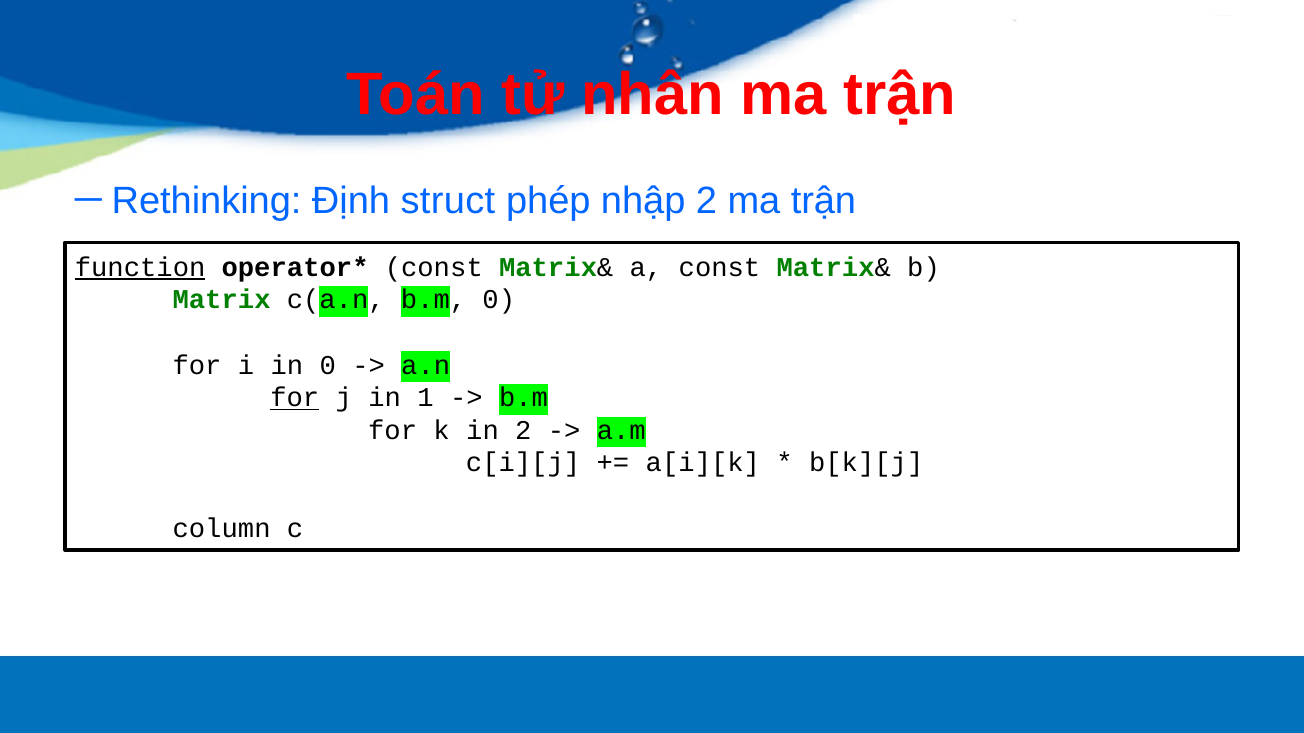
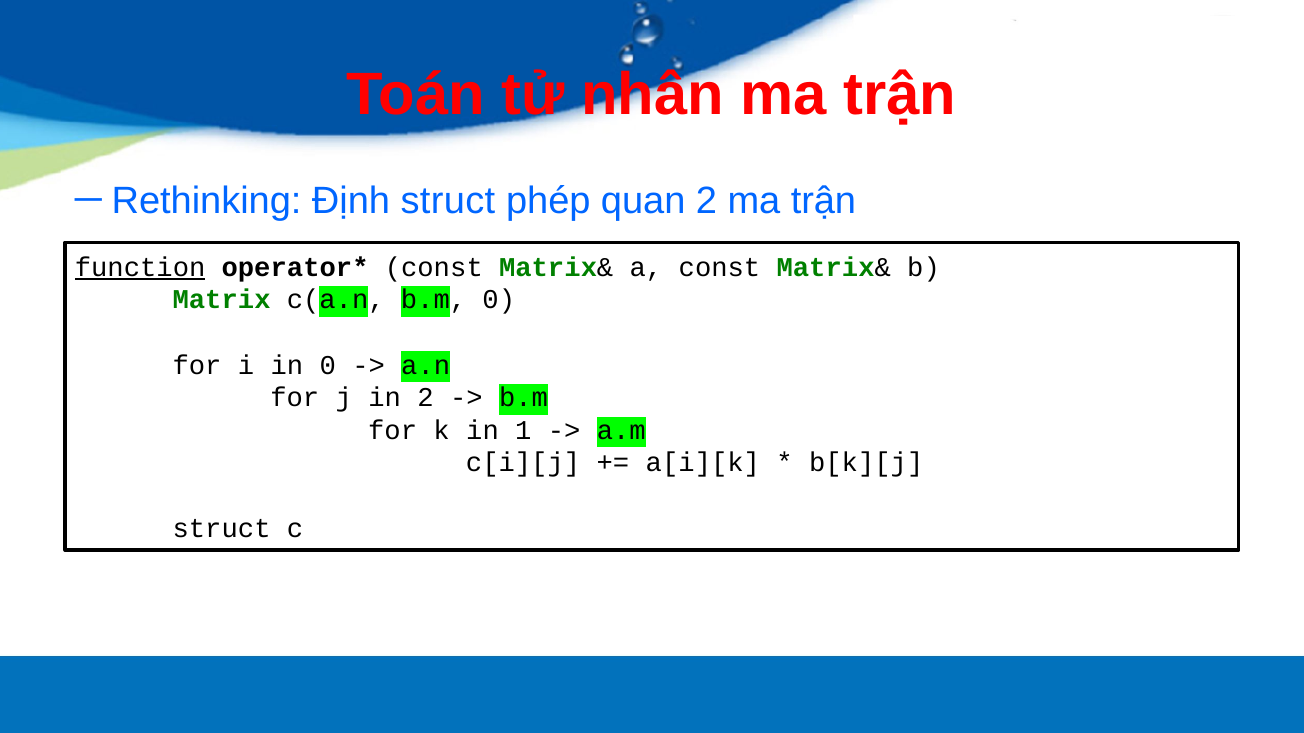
nhập: nhập -> quan (643, 202)
for underline: present -> none (295, 398)
in 1: 1 -> 2 (425, 398)
in 2: 2 -> 1 (523, 431)
column: column -> struct (222, 528)
